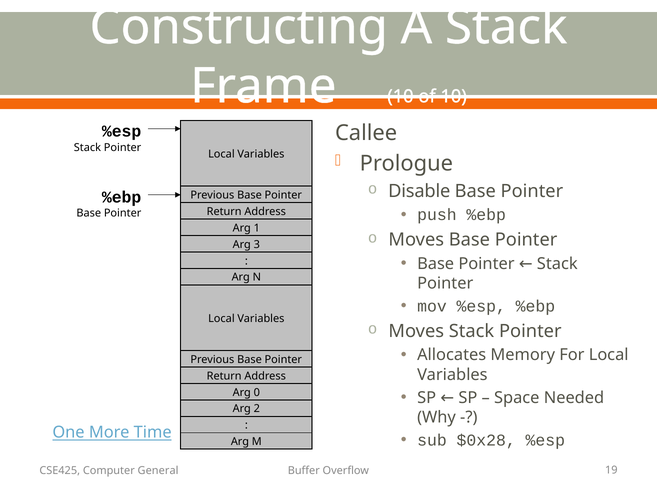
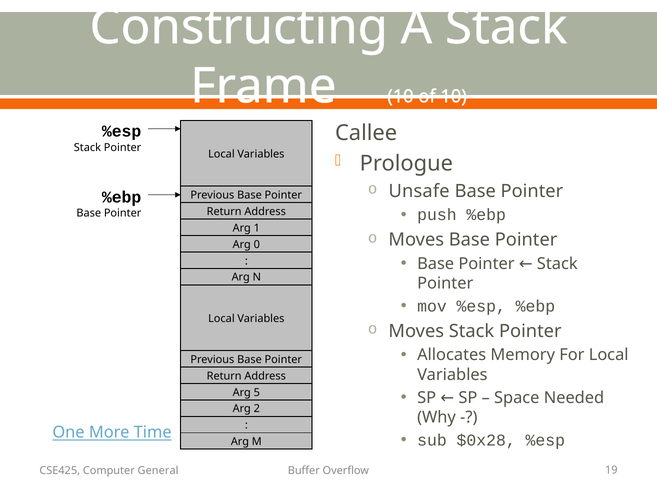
Disable: Disable -> Unsafe (419, 191)
3: 3 -> 0 (257, 244)
0: 0 -> 5 (257, 392)
